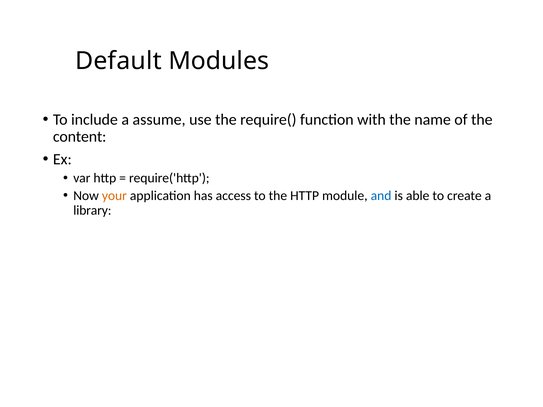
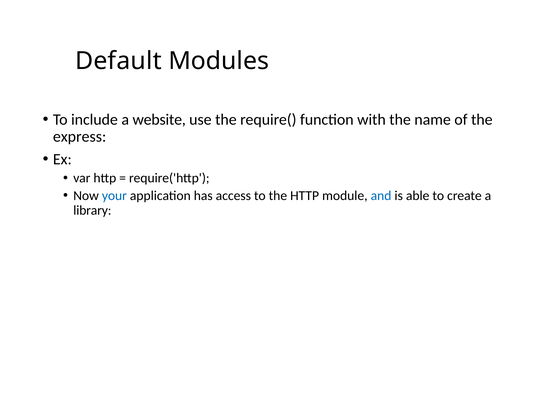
assume: assume -> website (159, 120)
content: content -> express (80, 137)
your colour: orange -> blue (114, 196)
